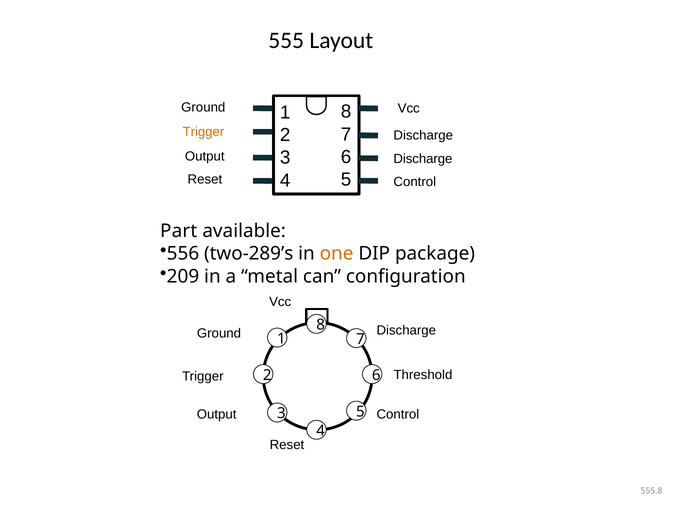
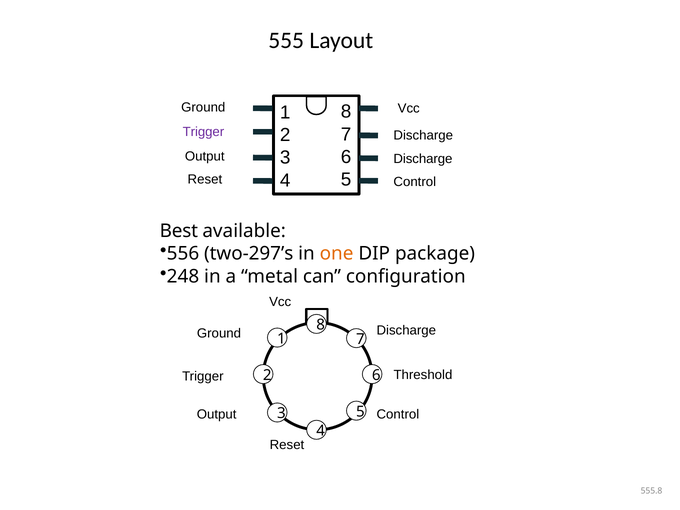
Trigger colour: orange -> purple (203, 132)
Part: Part -> Best (179, 231)
two-289’s: two-289’s -> two-297’s (249, 254)
209: 209 -> 248 (183, 276)
